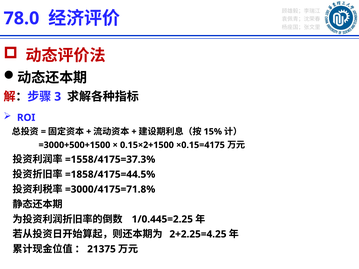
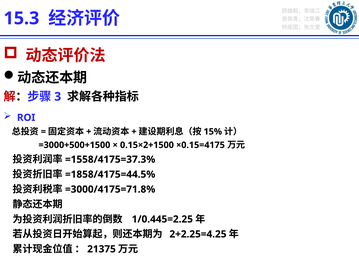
78.0: 78.0 -> 15.3 (21, 18)
